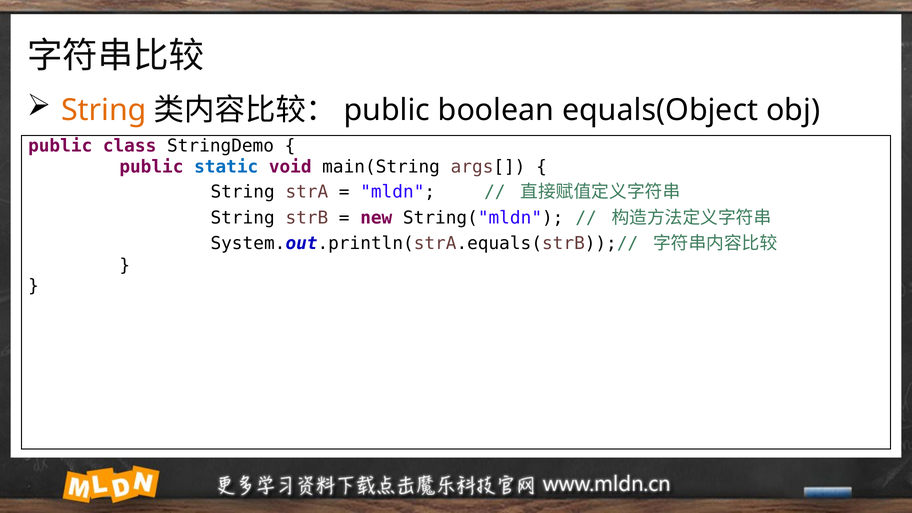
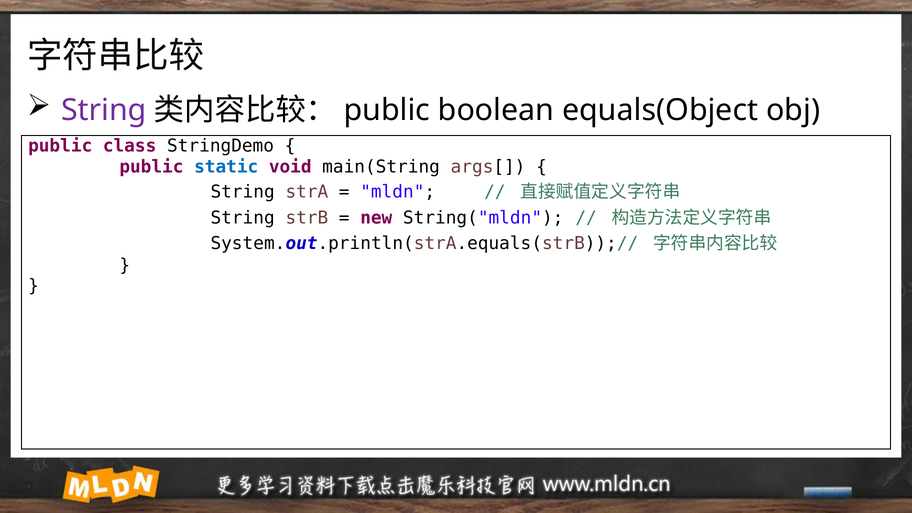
String colour: orange -> purple (104, 110)
